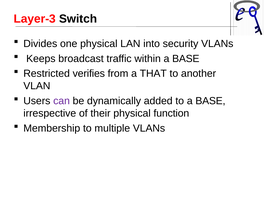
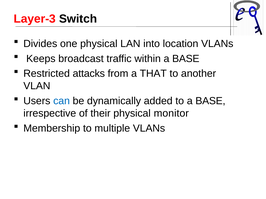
security: security -> location (181, 44)
verifies: verifies -> attacks (89, 74)
can colour: purple -> blue (62, 101)
function: function -> monitor (171, 114)
